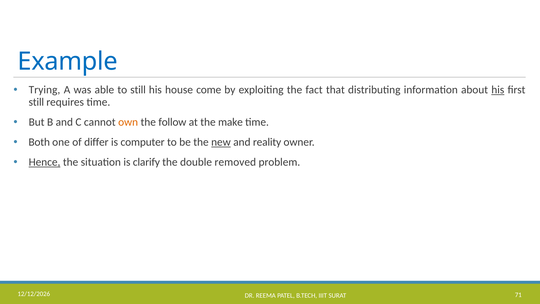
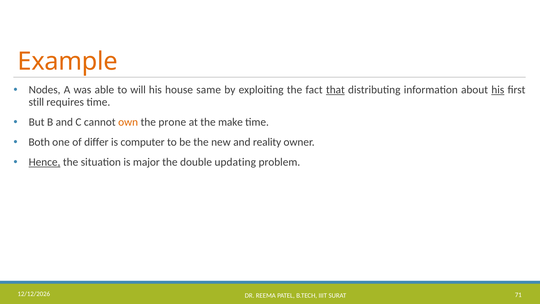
Example colour: blue -> orange (68, 61)
Trying: Trying -> Nodes (45, 90)
to still: still -> will (138, 90)
come: come -> same (209, 90)
that underline: none -> present (335, 90)
follow: follow -> prone (172, 122)
new underline: present -> none (221, 142)
clarify: clarify -> major (146, 162)
removed: removed -> updating (235, 162)
